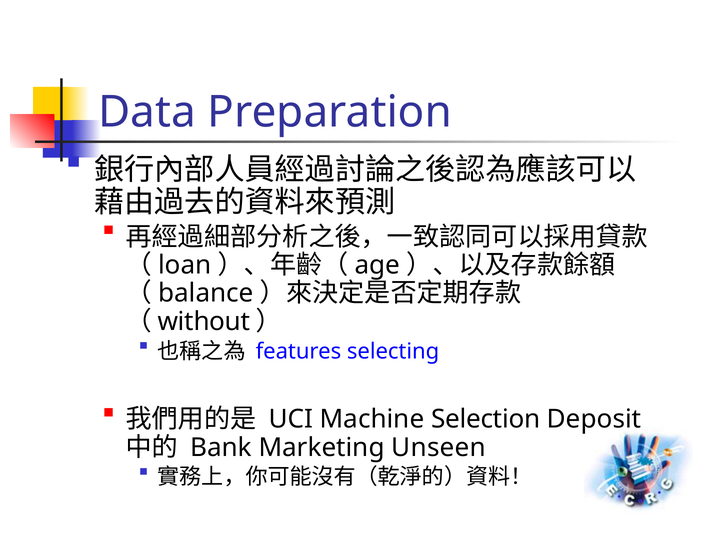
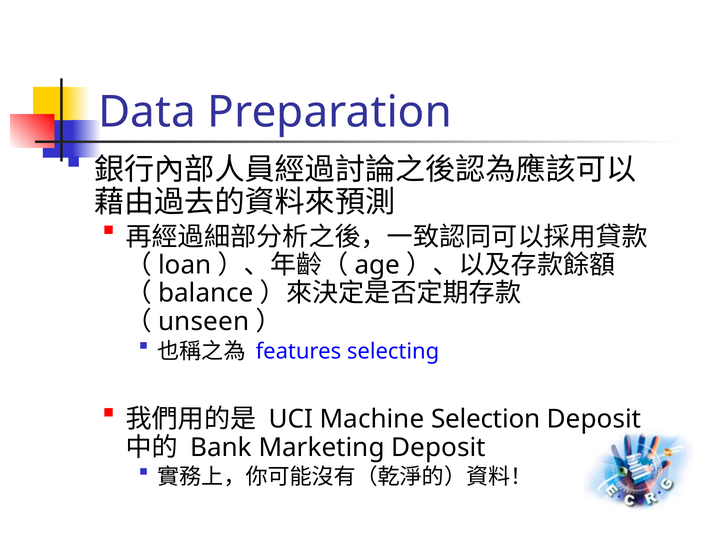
without: without -> unseen (204, 322)
Marketing Unseen: Unseen -> Deposit (439, 448)
